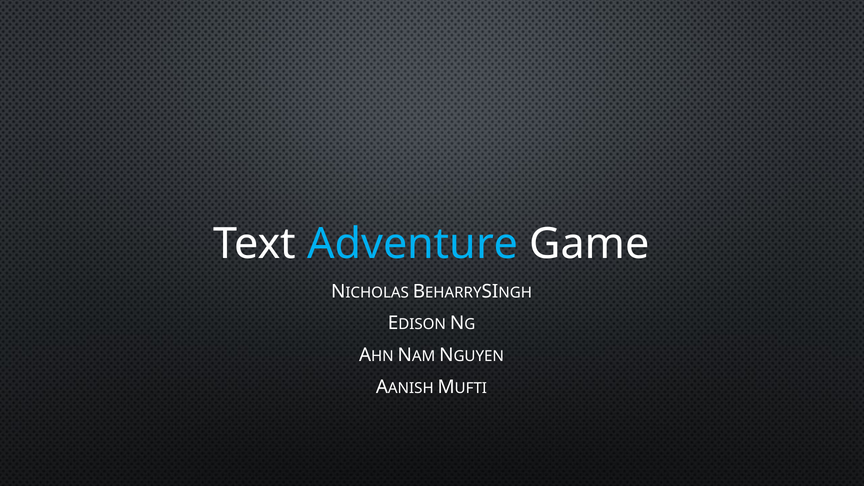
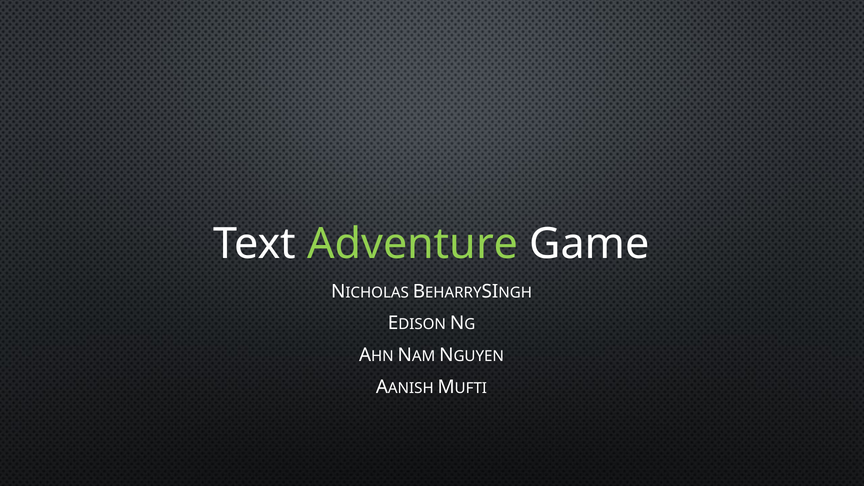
Adventure colour: light blue -> light green (413, 244)
